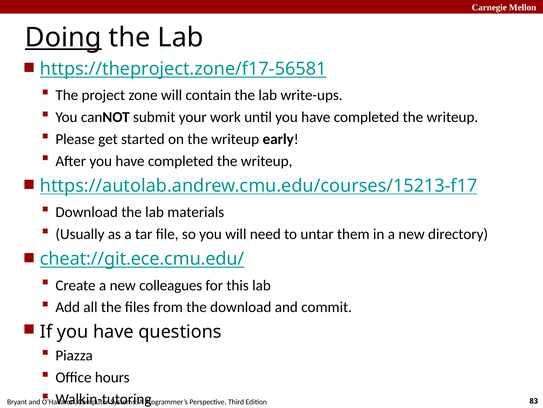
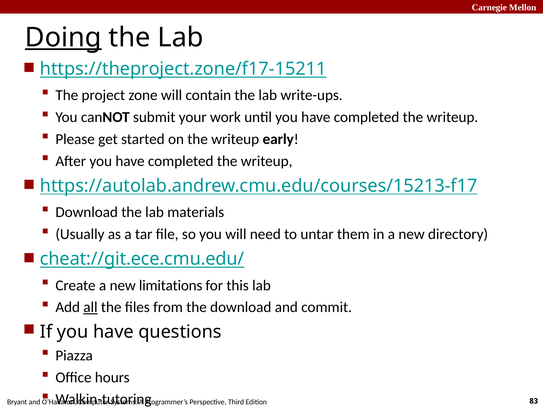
https://theproject.zone/f17-56581: https://theproject.zone/f17-56581 -> https://theproject.zone/f17-15211 (183, 69)
colleagues: colleagues -> limitations (171, 285)
all underline: none -> present (90, 307)
